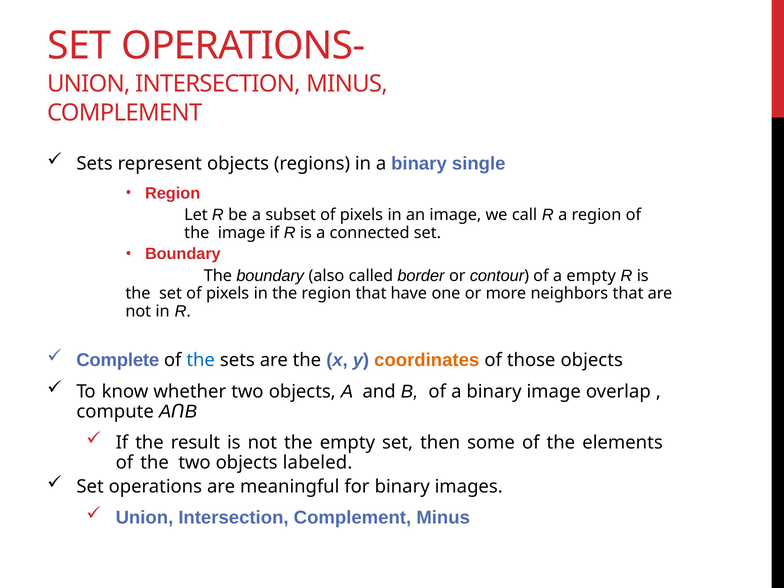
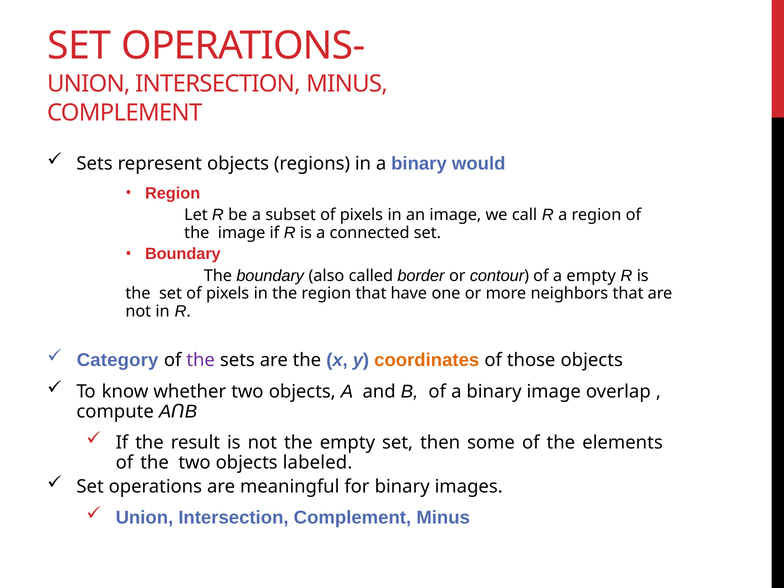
single: single -> would (479, 164)
Complete: Complete -> Category (118, 360)
the colour: blue -> purple (201, 360)
